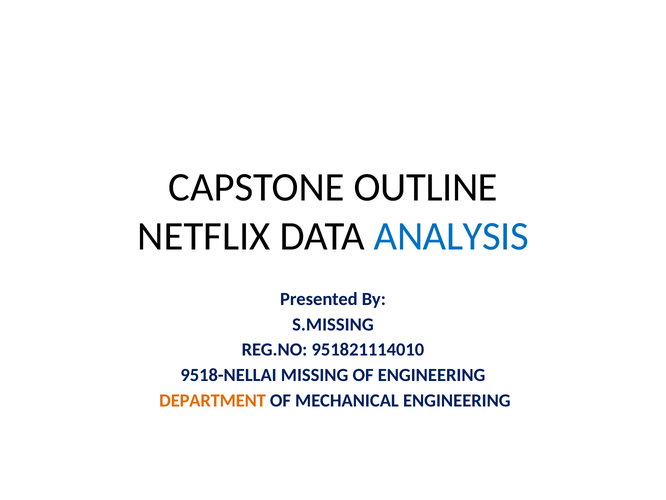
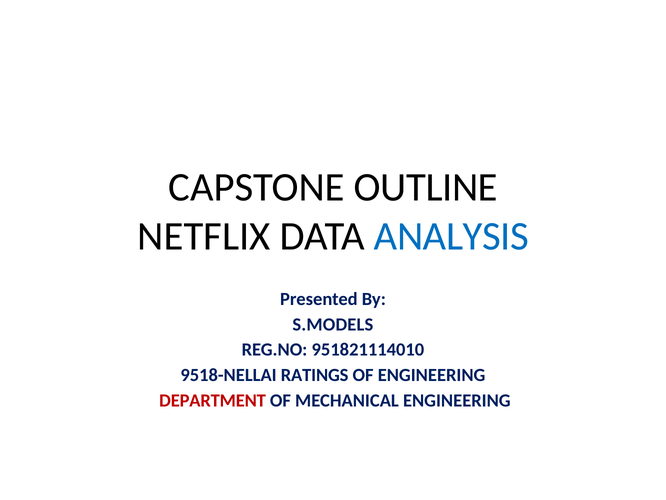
S.MISSING: S.MISSING -> S.MODELS (333, 324)
MISSING: MISSING -> RATINGS (315, 375)
DEPARTMENT colour: orange -> red (213, 400)
